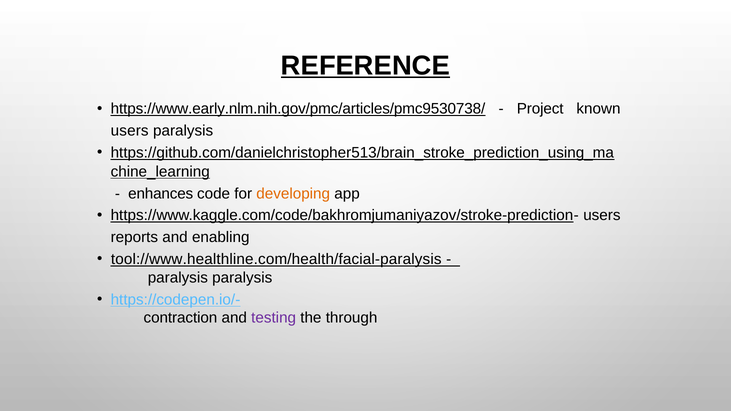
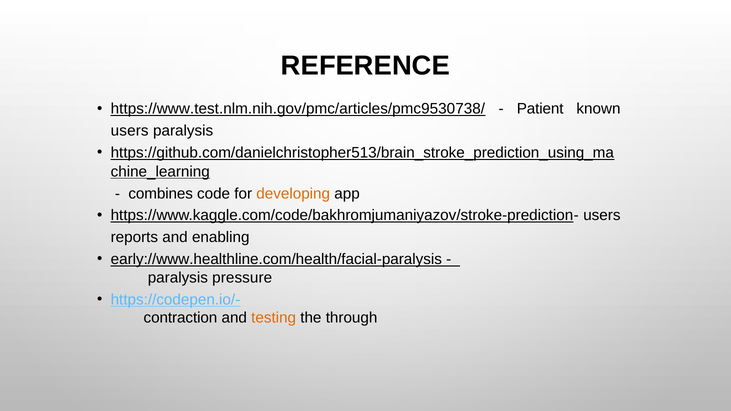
REFERENCE underline: present -> none (365, 66)
https://www.early.nlm.nih.gov/pmc/articles/pmc9530738/: https://www.early.nlm.nih.gov/pmc/articles/pmc9530738/ -> https://www.test.nlm.nih.gov/pmc/articles/pmc9530738/ (298, 109)
Project: Project -> Patient (540, 109)
enhances: enhances -> combines (161, 194)
tool://www.healthline.com/health/facial-paralysis: tool://www.healthline.com/health/facial-paralysis -> early://www.healthline.com/health/facial-paralysis (276, 259)
paralysis paralysis: paralysis -> pressure (242, 278)
testing colour: purple -> orange (274, 318)
